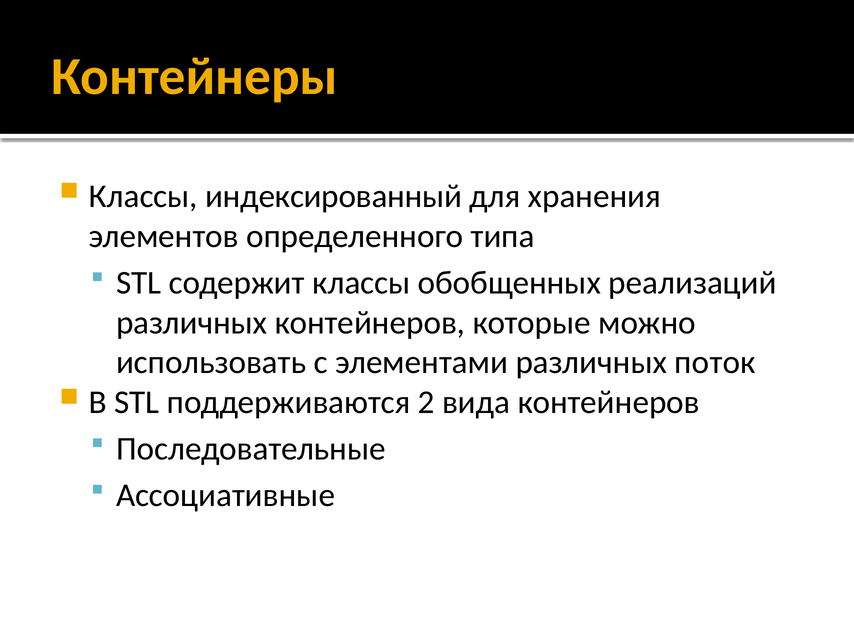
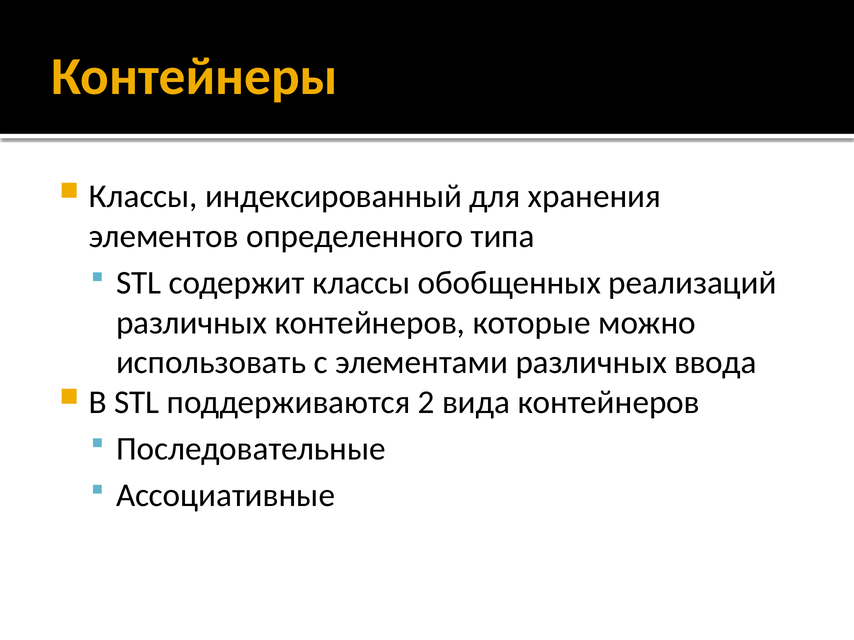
поток: поток -> ввода (715, 363)
